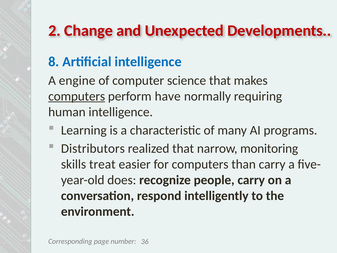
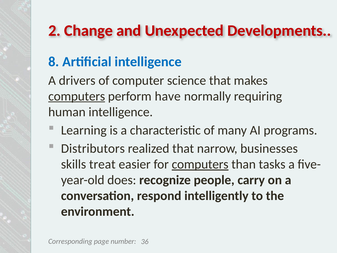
engine: engine -> drivers (77, 80)
monitoring: monitoring -> businesses (269, 149)
computers underline: none -> present (200, 164)
than carry: carry -> tasks (272, 164)
